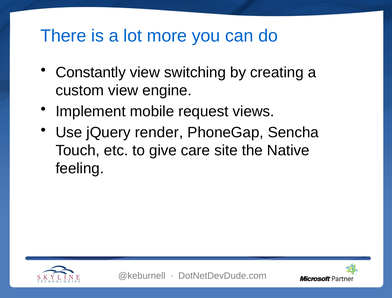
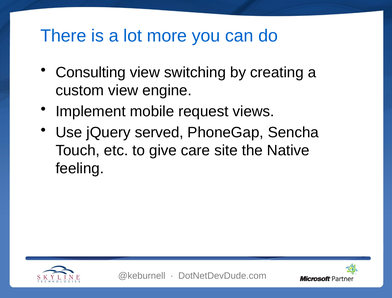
Constantly: Constantly -> Consulting (91, 73)
render: render -> served (159, 133)
